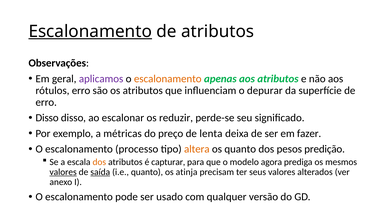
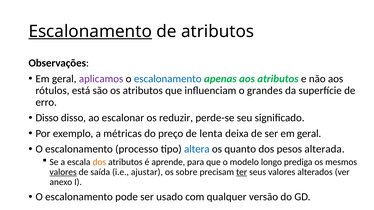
escalonamento colour: orange -> blue (168, 79)
rótulos erro: erro -> está (81, 91)
depurar: depurar -> grandes (265, 91)
ser em fazer: fazer -> geral (309, 134)
altera colour: orange -> blue (197, 149)
predição: predição -> alterada (324, 149)
capturar: capturar -> aprende (168, 162)
agora: agora -> longo (271, 162)
saída underline: present -> none (100, 172)
i.e quanto: quanto -> ajustar (147, 172)
atinja: atinja -> sobre (187, 172)
ter underline: none -> present (242, 172)
